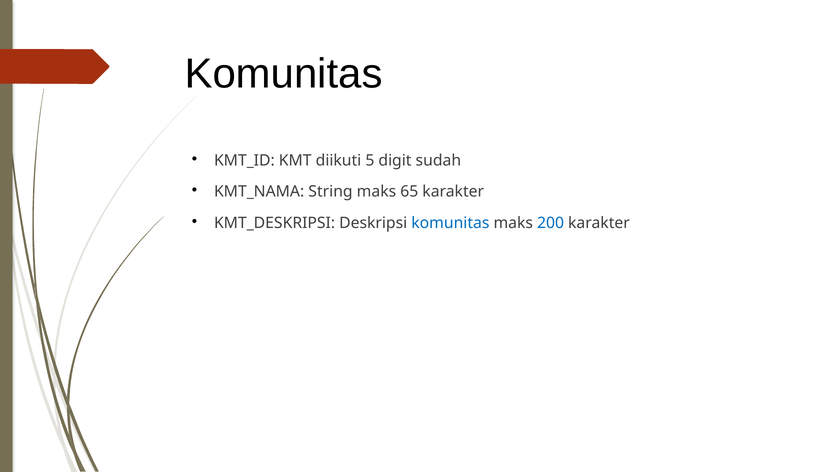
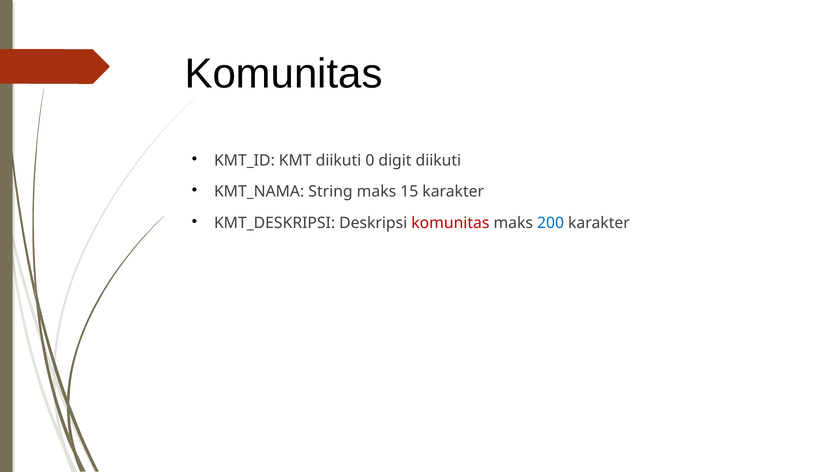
5: 5 -> 0 (370, 160)
digit sudah: sudah -> diikuti (438, 160)
65: 65 -> 15 (409, 192)
komunitas colour: blue -> red (450, 223)
